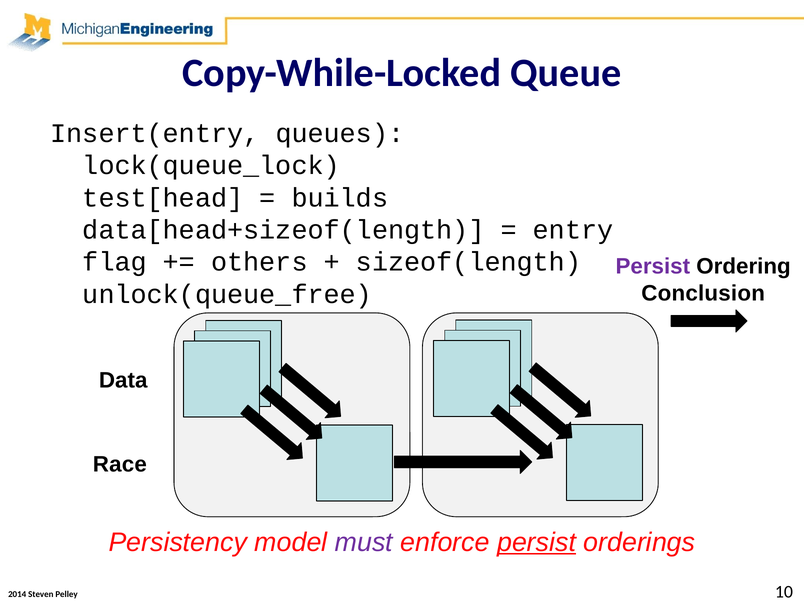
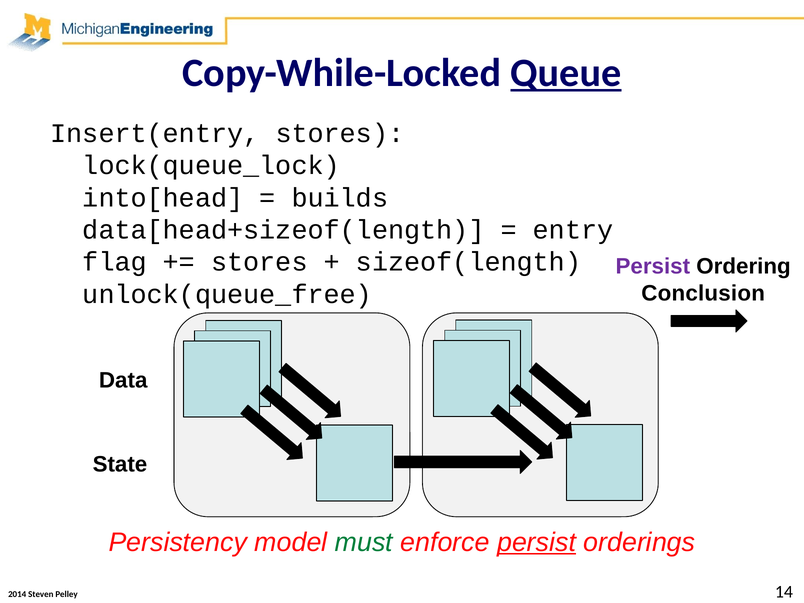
Queue underline: none -> present (566, 73)
Insert(entry queues: queues -> stores (340, 133)
test[head: test[head -> into[head (163, 198)
others: others -> stores (259, 262)
Race: Race -> State (120, 464)
must colour: purple -> green (364, 542)
10: 10 -> 14 (784, 592)
